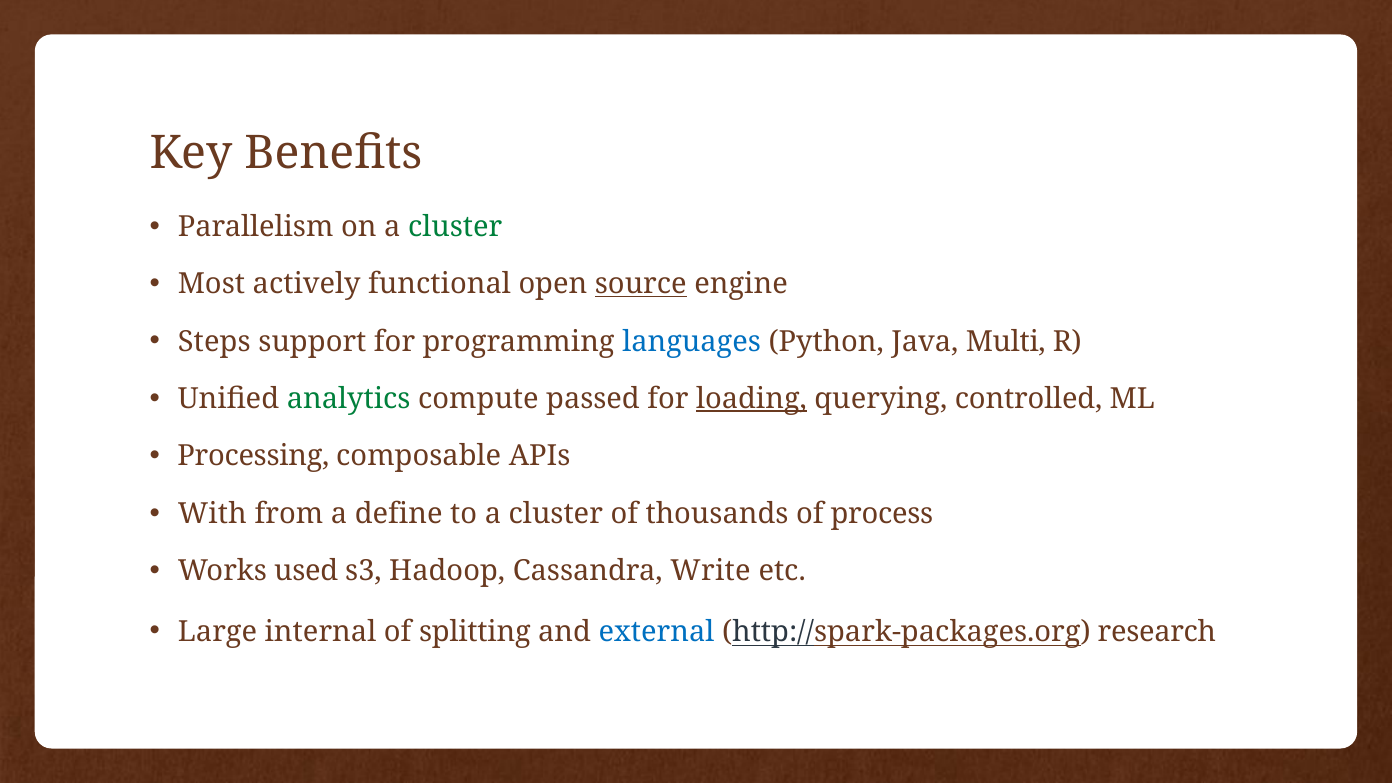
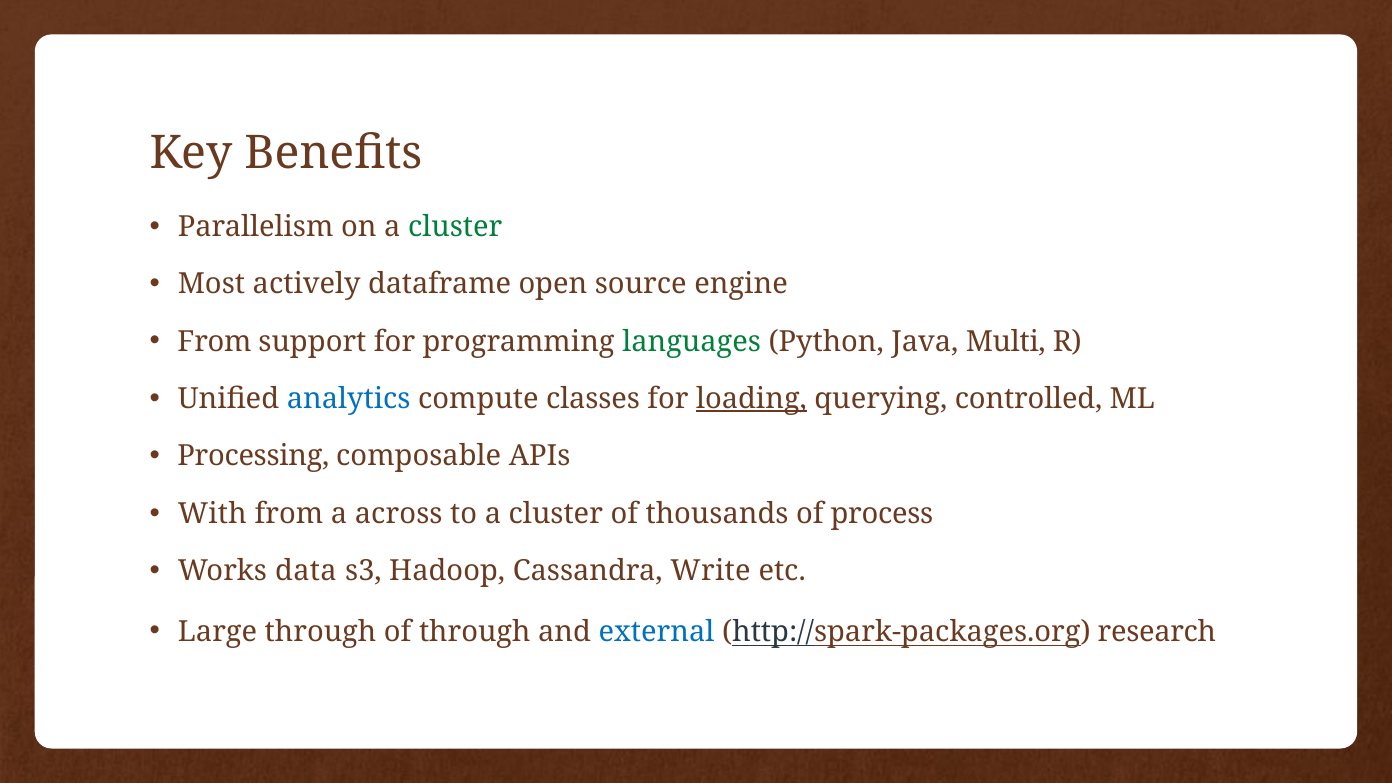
functional: functional -> dataframe (440, 284)
source underline: present -> none (641, 284)
Steps: Steps -> From (214, 342)
languages colour: blue -> green (692, 342)
analytics colour: green -> blue (349, 399)
passed: passed -> classes (593, 399)
define: define -> across (399, 514)
used: used -> data (306, 571)
Large internal: internal -> through (320, 632)
of splitting: splitting -> through (475, 632)
